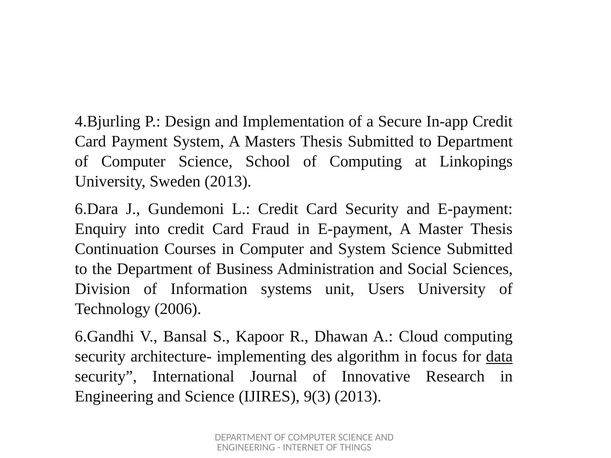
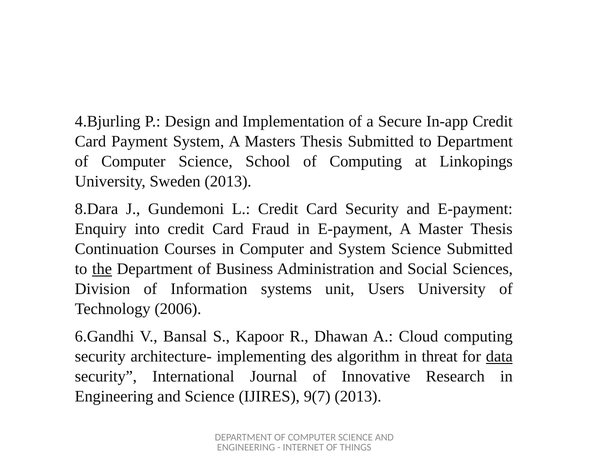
6.Dara: 6.Dara -> 8.Dara (97, 209)
the underline: none -> present (102, 269)
focus: focus -> threat (440, 357)
9(3: 9(3 -> 9(7 (317, 397)
